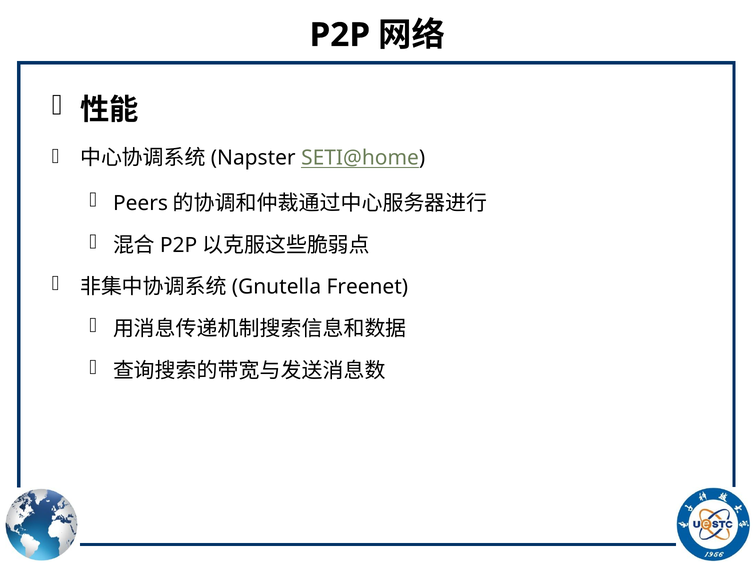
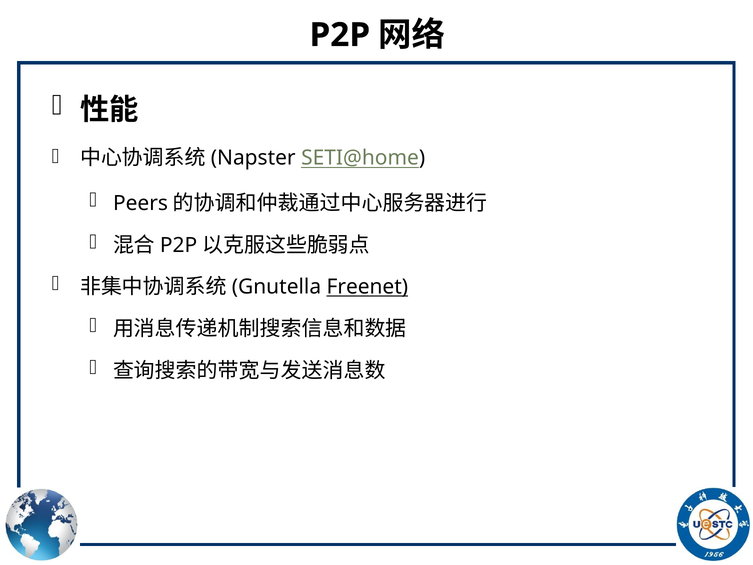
Freenet underline: none -> present (367, 287)
